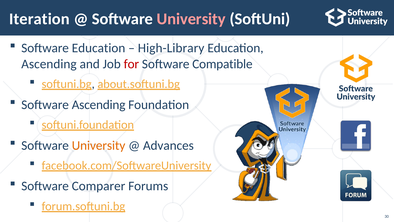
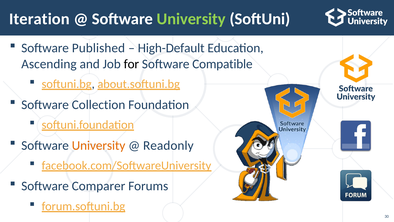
University colour: pink -> light green (191, 19)
Software Education: Education -> Published (98, 48)
High-Library: High-Library -> High-Default (171, 48)
for colour: red -> black (131, 64)
Software Ascending: Ascending -> Collection (99, 105)
Advances: Advances -> Readonly (168, 145)
